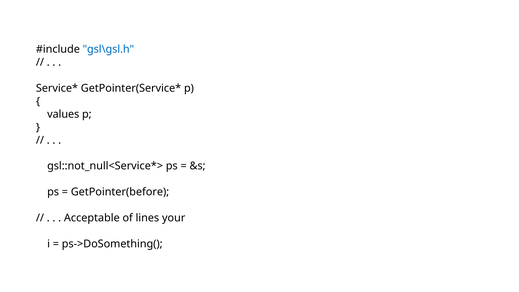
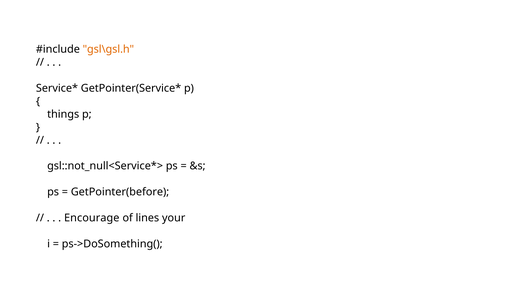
gsl\gsl.h colour: blue -> orange (108, 49)
values: values -> things (63, 114)
Acceptable: Acceptable -> Encourage (92, 218)
